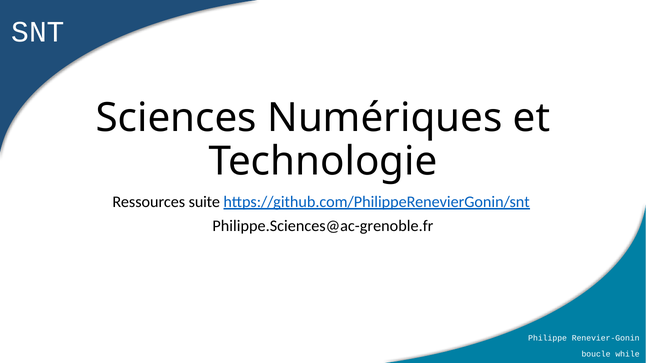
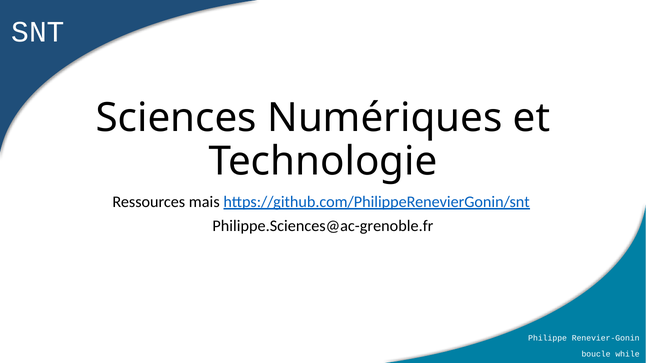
suite: suite -> mais (204, 202)
